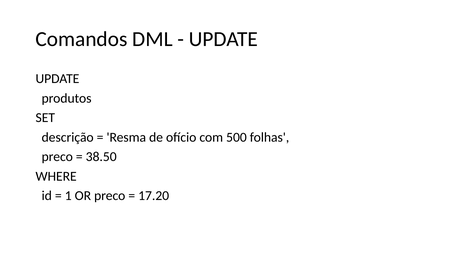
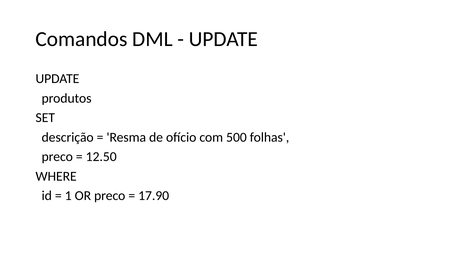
38.50: 38.50 -> 12.50 (101, 157)
17.20: 17.20 -> 17.90 (154, 196)
